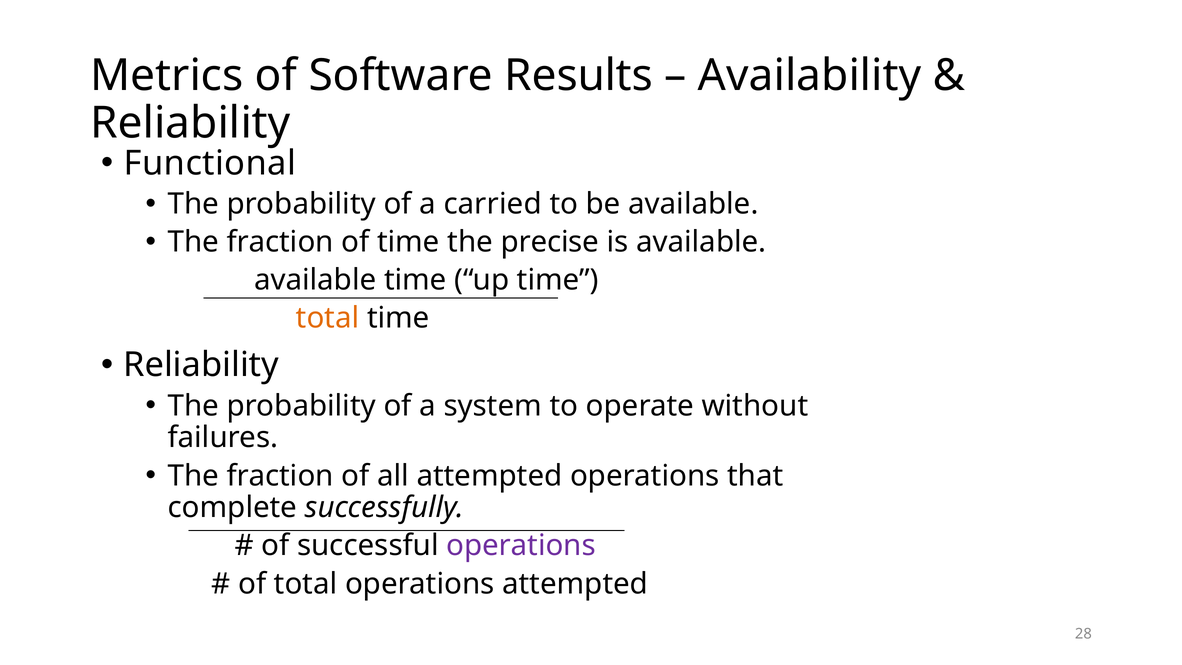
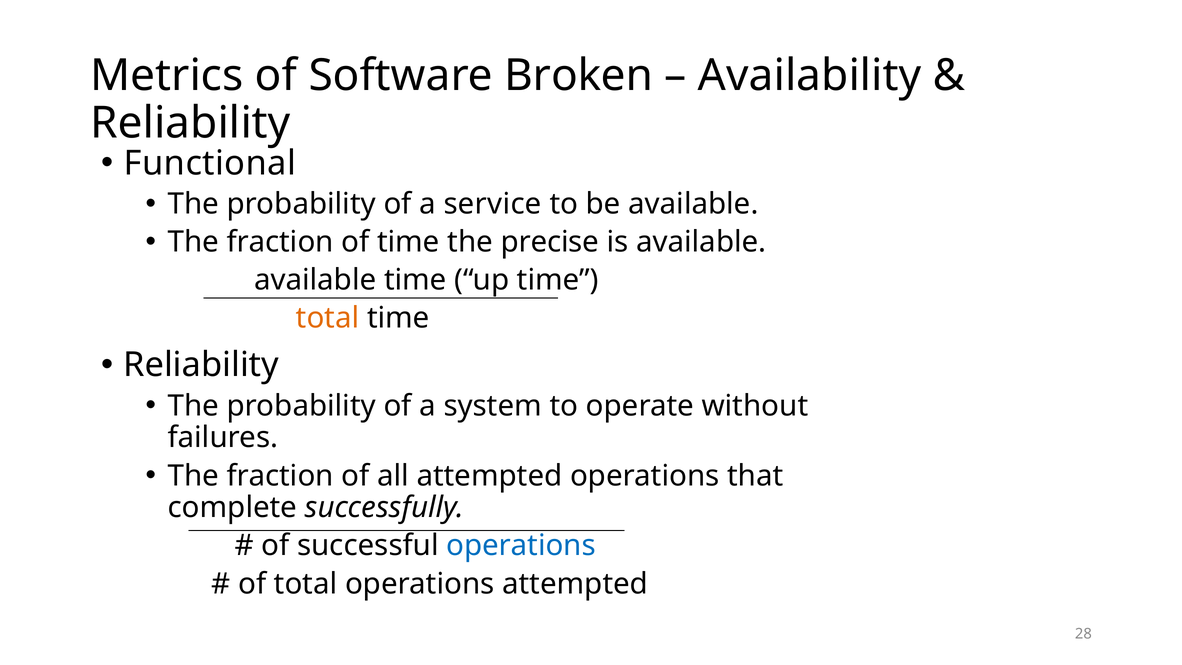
Results: Results -> Broken (579, 75)
carried: carried -> service (493, 204)
operations colour: purple -> blue (521, 546)
